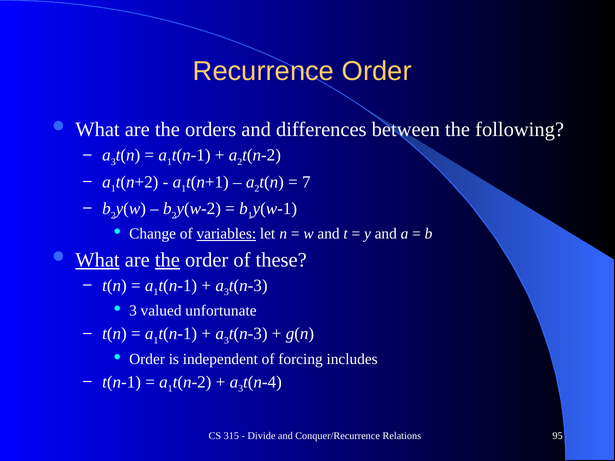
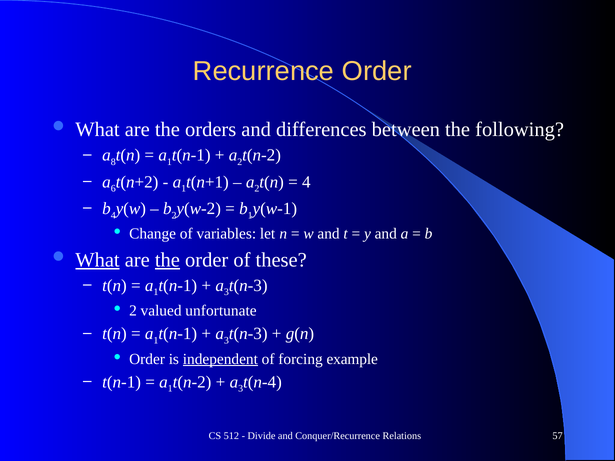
3: 3 -> 8 (113, 162)
1: 1 -> 6 (113, 189)
7: 7 -> 4 (306, 182)
2: 2 -> 4 (113, 215)
variables underline: present -> none (226, 234)
3: 3 -> 2 (133, 311)
independent underline: none -> present (220, 359)
includes: includes -> example (352, 359)
315: 315 -> 512 (231, 436)
95: 95 -> 57 (558, 436)
